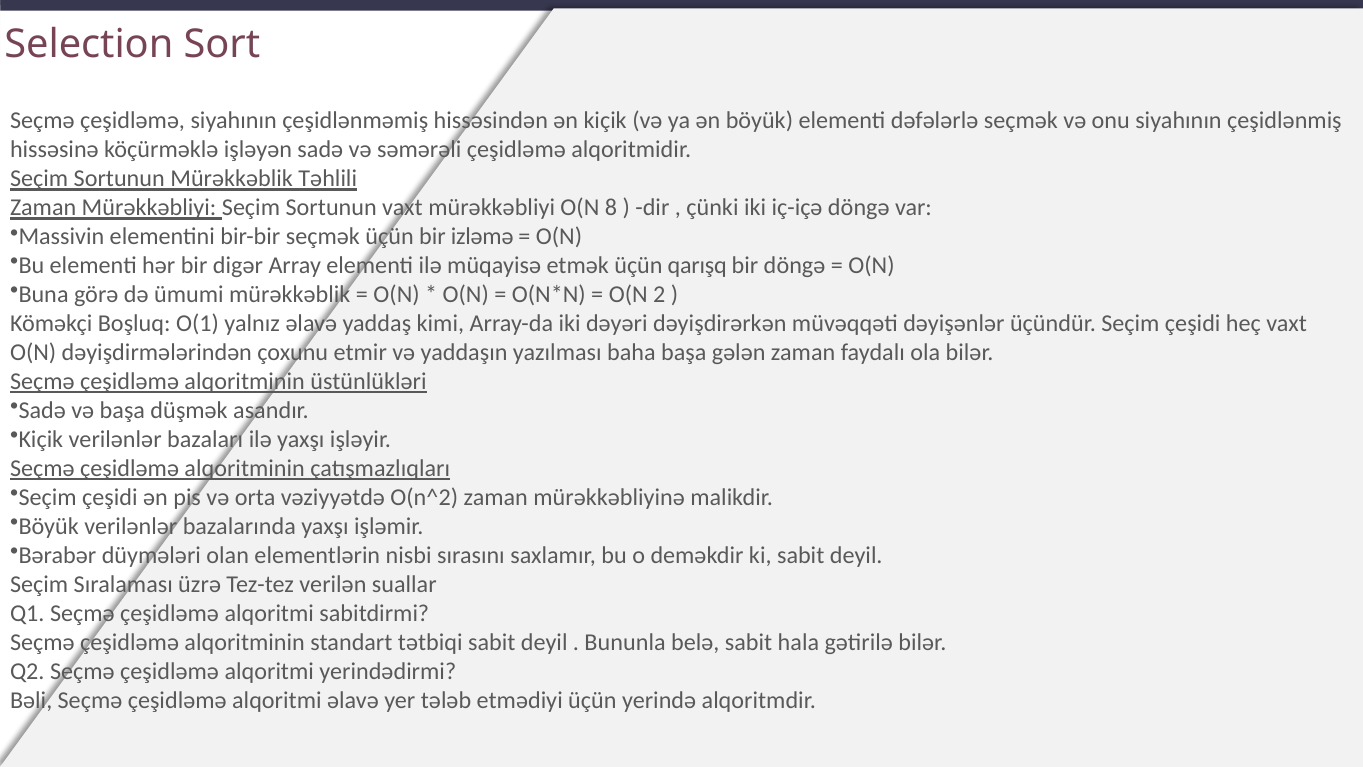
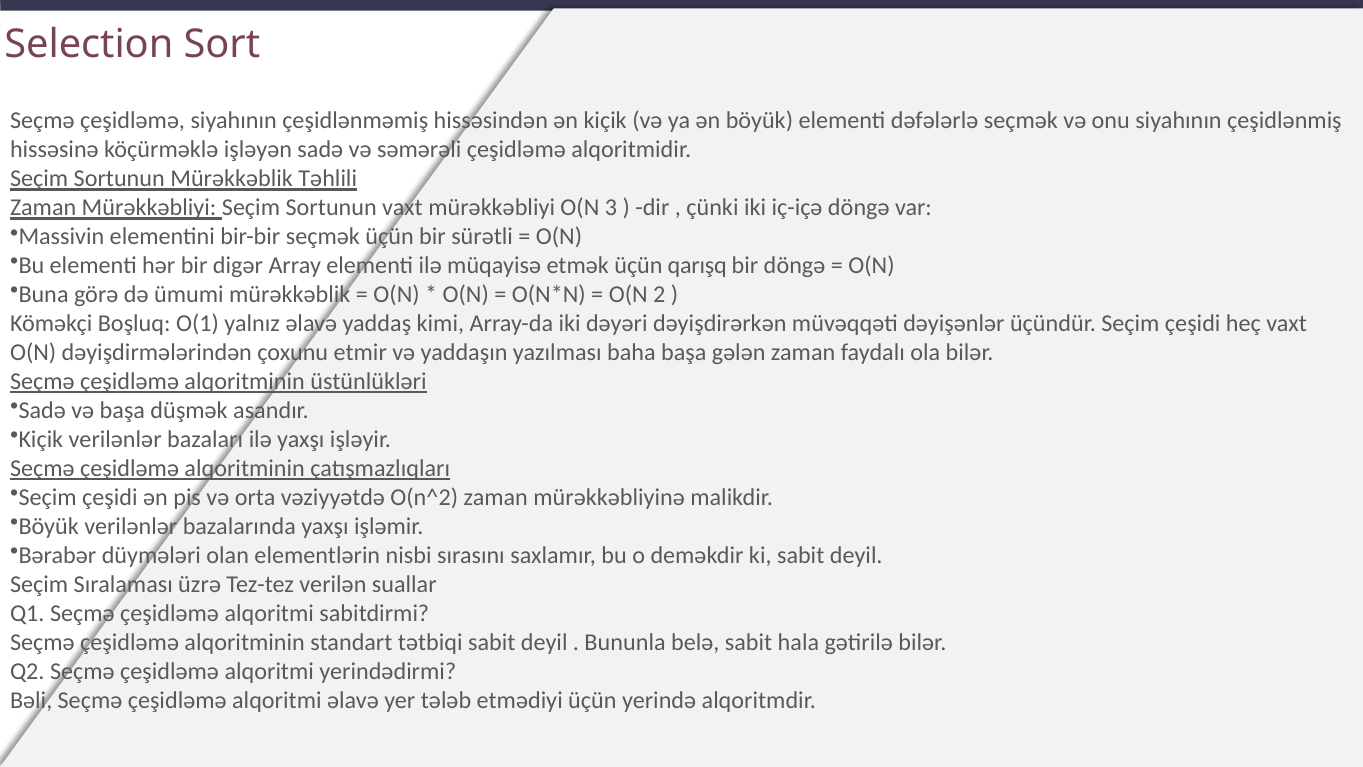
8: 8 -> 3 (611, 208)
izləmə: izləmə -> sürətli (482, 237)
